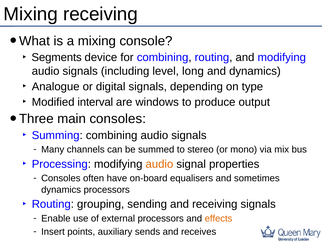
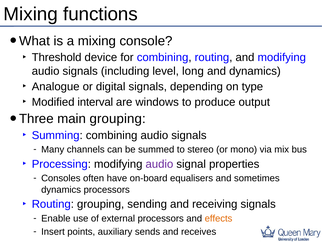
Mixing receiving: receiving -> functions (100, 14)
Segments: Segments -> Threshold (57, 57)
main consoles: consoles -> grouping (118, 119)
audio colour: orange -> purple (159, 164)
